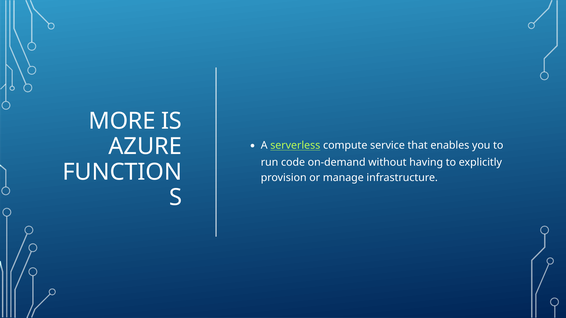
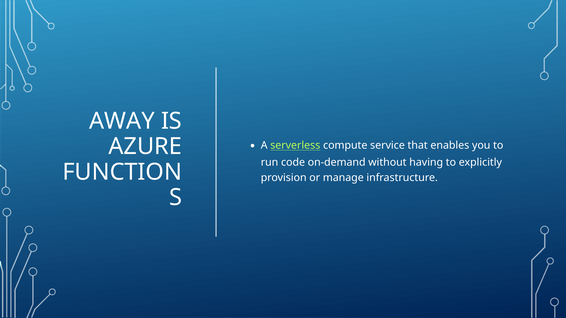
MORE: MORE -> AWAY (122, 121)
